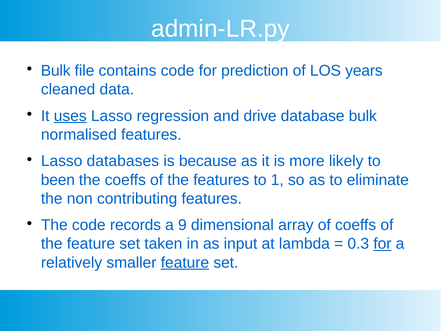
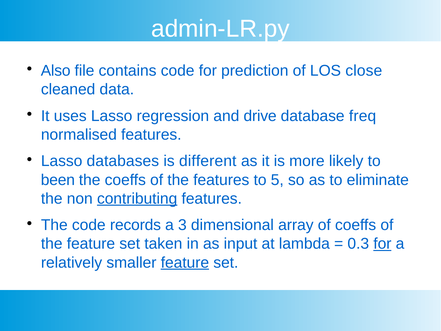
Bulk: Bulk -> Also (56, 71)
years: years -> close (364, 71)
uses underline: present -> none (70, 116)
database bulk: bulk -> freq (363, 116)
because: because -> different (208, 161)
1: 1 -> 5 (277, 180)
contributing underline: none -> present (137, 198)
9: 9 -> 3 (182, 225)
